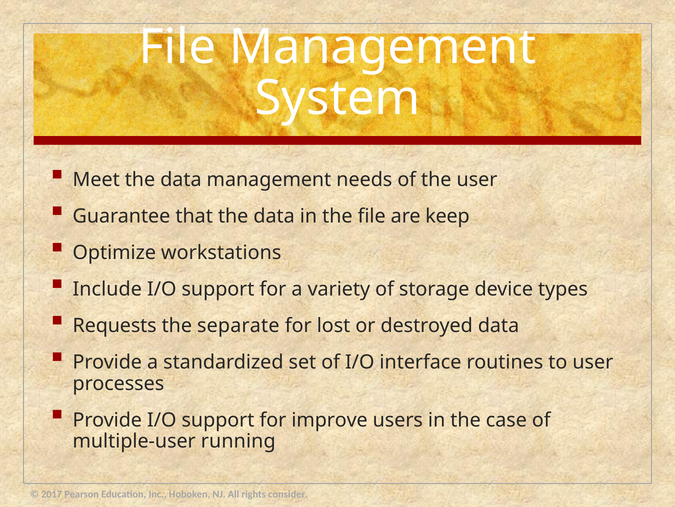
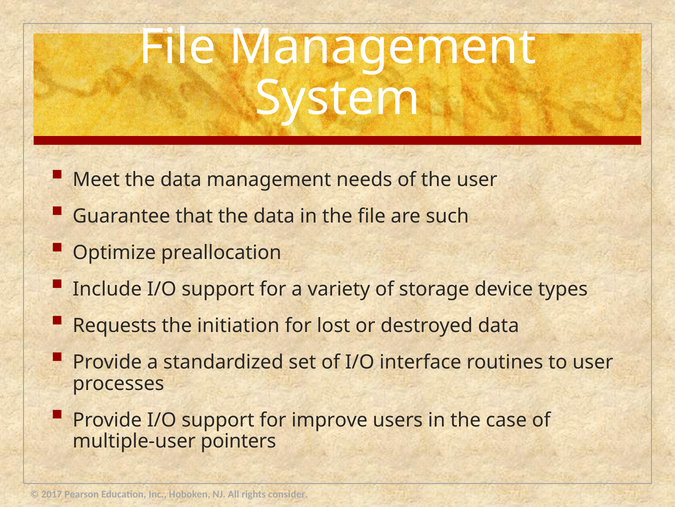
keep: keep -> such (447, 216)
workstations: workstations -> preallocation (221, 253)
separate: separate -> initiation (238, 325)
running: running -> pointers (238, 441)
